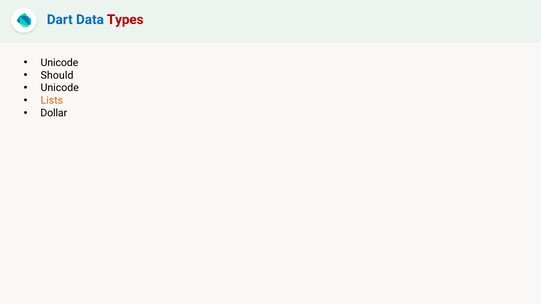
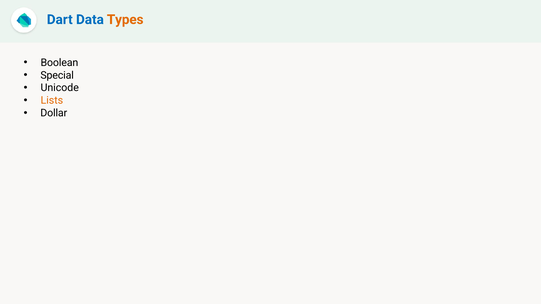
Types colour: red -> orange (125, 20)
Unicode: Unicode -> Boolean (59, 63)
Should: Should -> Special (57, 75)
